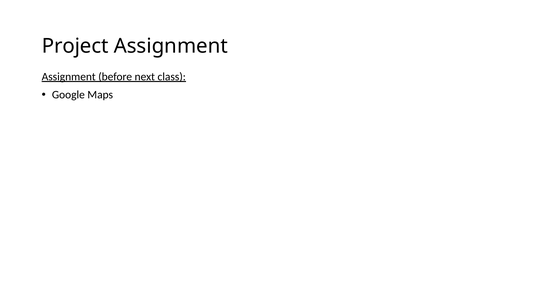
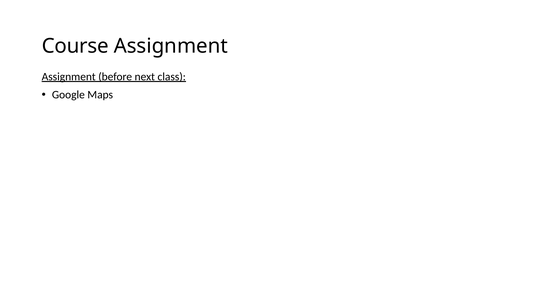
Project: Project -> Course (75, 46)
